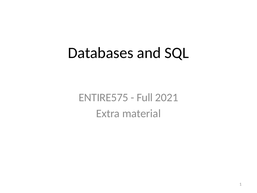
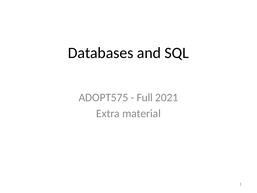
ENTIRE575: ENTIRE575 -> ADOPT575 (103, 97)
